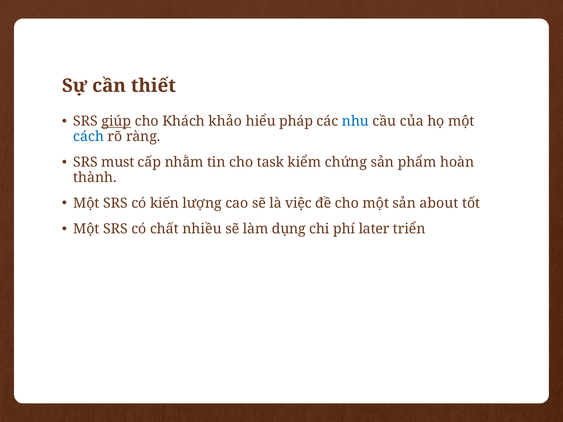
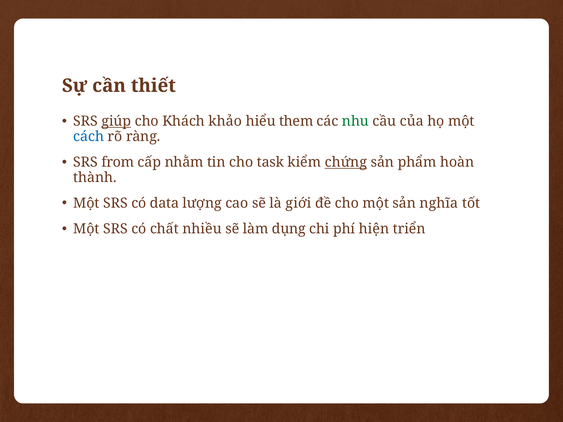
pháp: pháp -> them (296, 121)
nhu colour: blue -> green (355, 121)
must: must -> from (118, 162)
chứng underline: none -> present (346, 162)
kiến: kiến -> data (164, 203)
việc: việc -> giới (298, 203)
about: about -> nghĩa (439, 203)
later: later -> hiện (374, 229)
